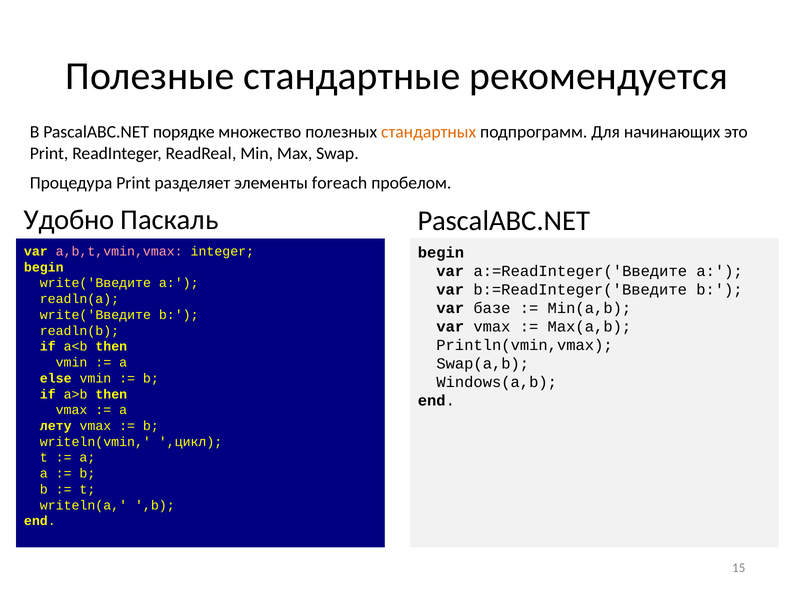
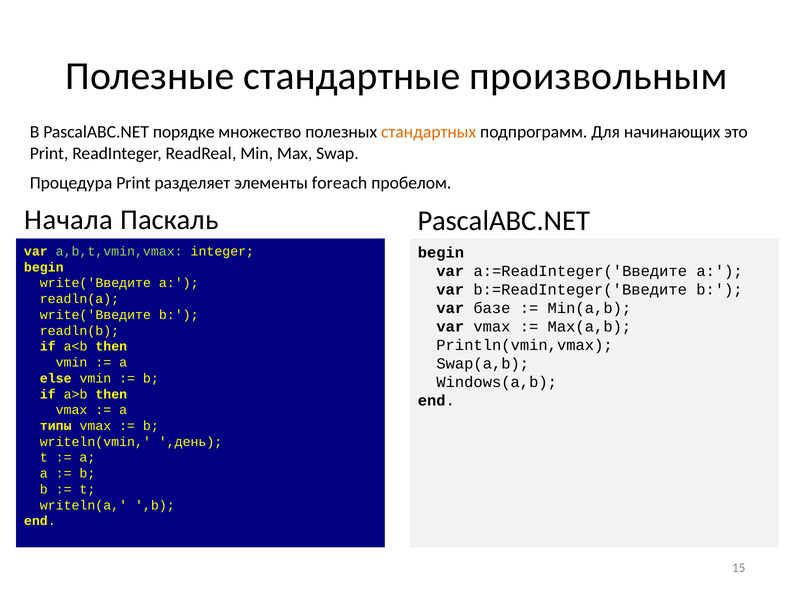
рекомендуется: рекомендуется -> произвольным (599, 76)
Удобно: Удобно -> Начала (69, 220)
a,b,t,vmin,vmax colour: pink -> light green (119, 252)
лету: лету -> типы (56, 426)
,цикл: ,цикл -> ,день (191, 442)
